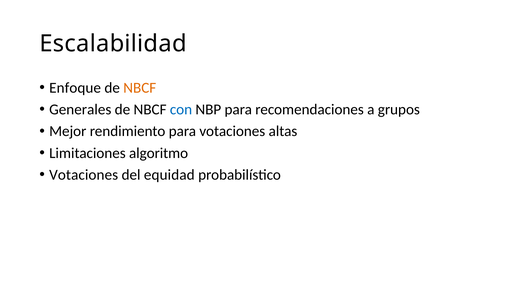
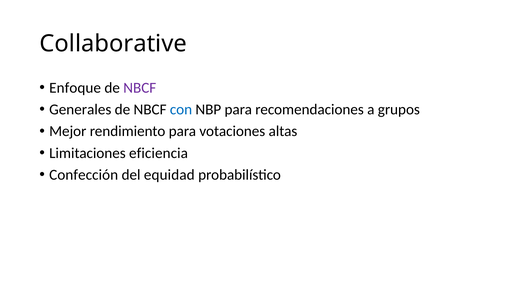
Escalabilidad: Escalabilidad -> Collaborative (113, 44)
NBCF colour: orange -> purple (140, 88)
algoritmo: algoritmo -> eficiencia (159, 153)
Votaciones: Votaciones -> Confección (84, 174)
